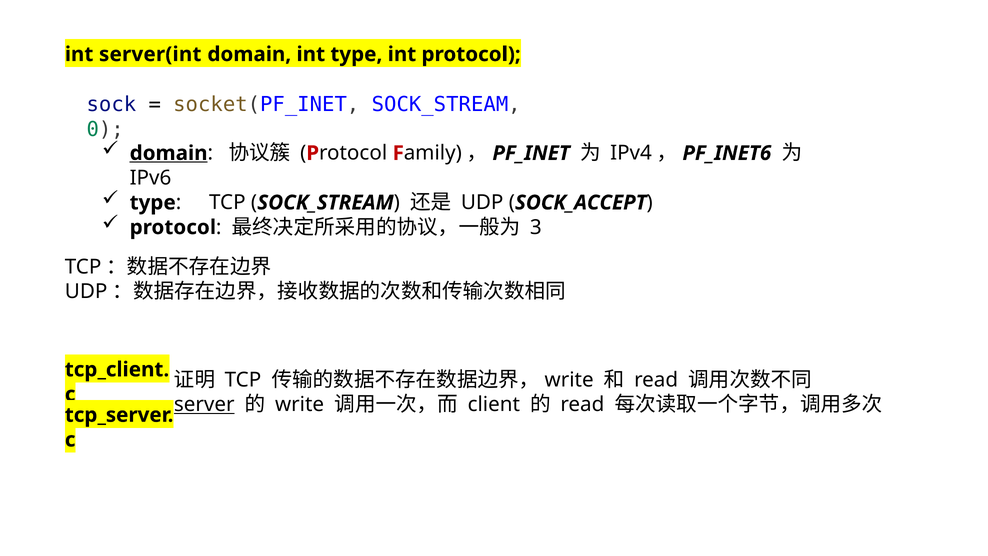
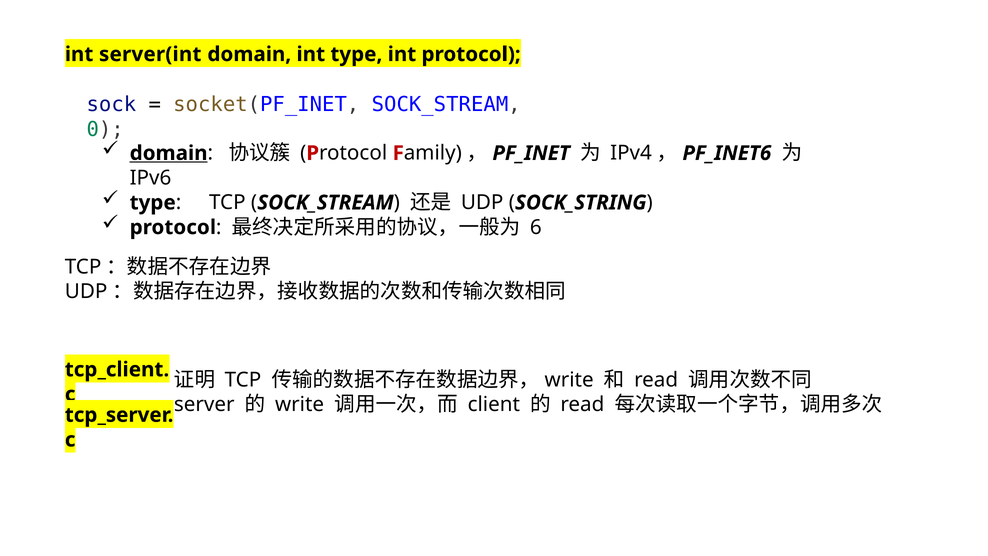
SOCK_ACCEPT: SOCK_ACCEPT -> SOCK_STRING (581, 203)
3: 3 -> 6 (536, 227)
server underline: present -> none (204, 404)
